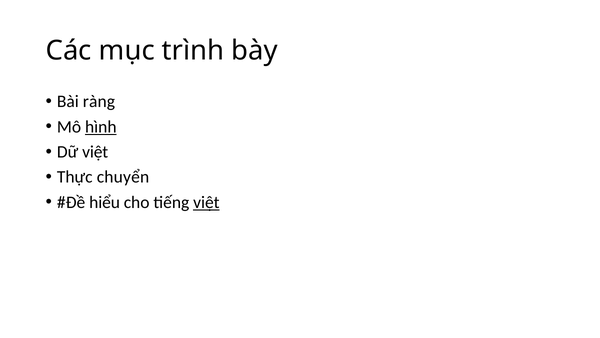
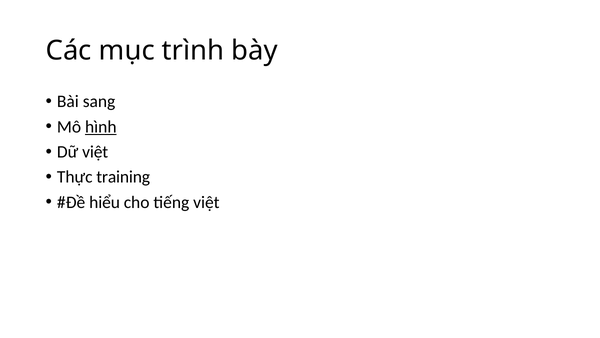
ràng: ràng -> sang (99, 101)
chuyển: chuyển -> training (123, 177)
việt underline: present -> none (206, 202)
